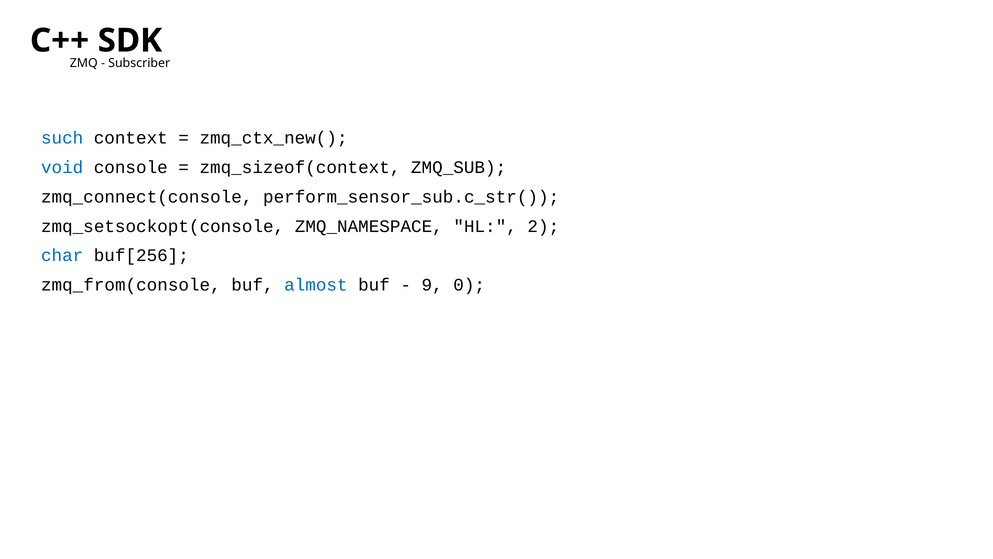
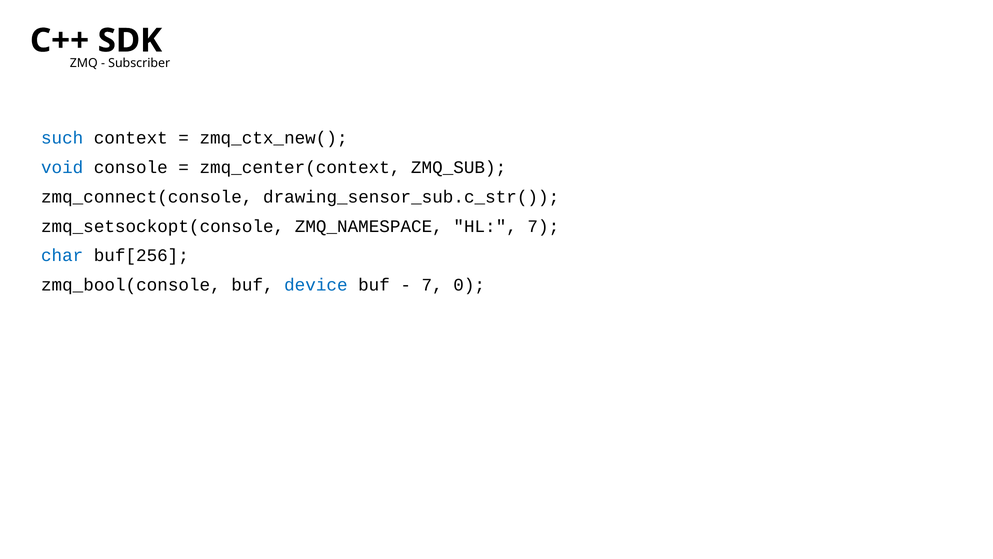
zmq_sizeof(context: zmq_sizeof(context -> zmq_center(context (300, 167)
perform_sensor_sub.c_str(: perform_sensor_sub.c_str( -> drawing_sensor_sub.c_str( (411, 197)
HL 2: 2 -> 7 (543, 226)
zmq_from(console: zmq_from(console -> zmq_bool(console (131, 285)
almost: almost -> device (316, 285)
9: 9 -> 7 (432, 285)
